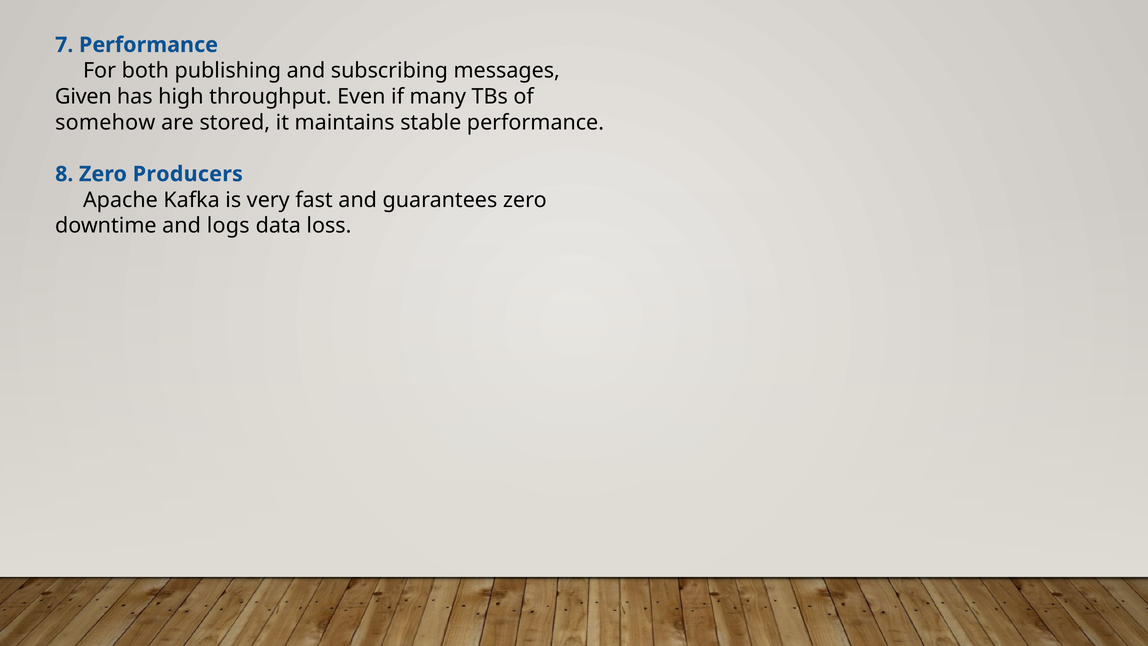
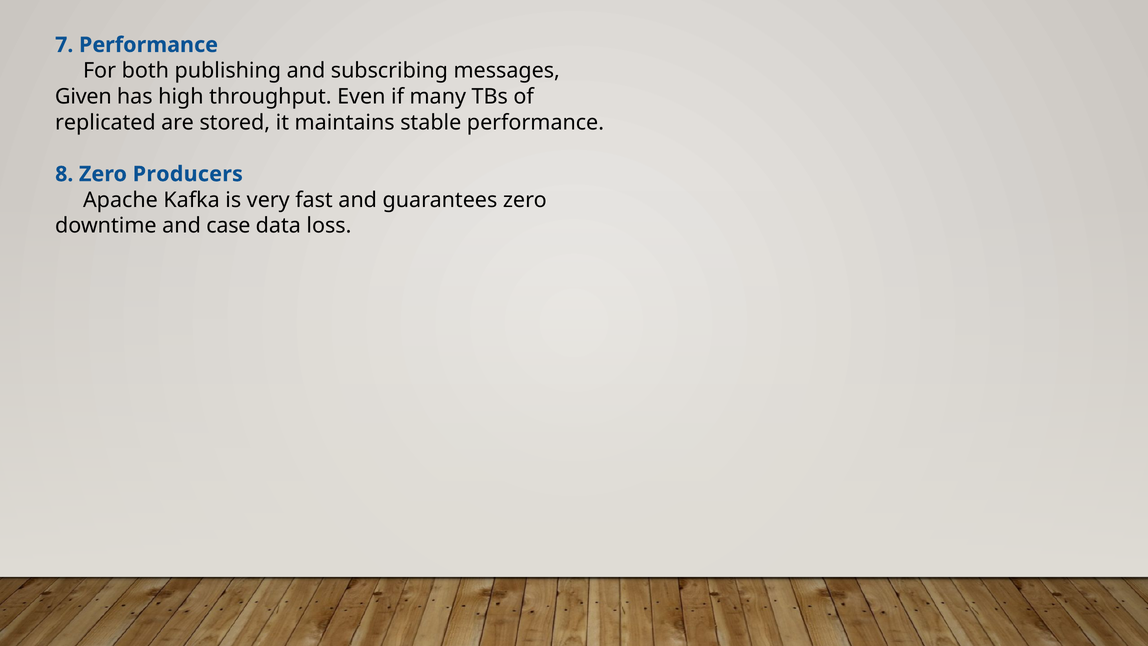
somehow: somehow -> replicated (105, 122)
logs: logs -> case (228, 226)
